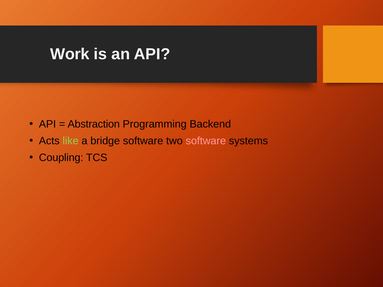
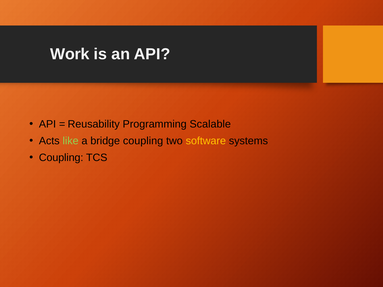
Abstraction: Abstraction -> Reusability (94, 124)
Backend: Backend -> Scalable (210, 124)
bridge software: software -> coupling (143, 141)
software colour: pink -> yellow (206, 141)
